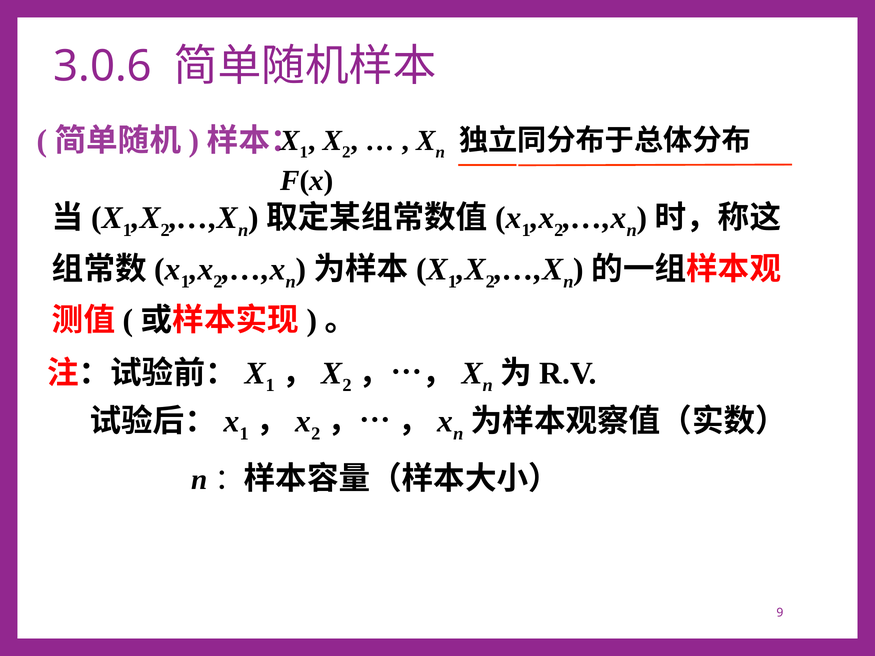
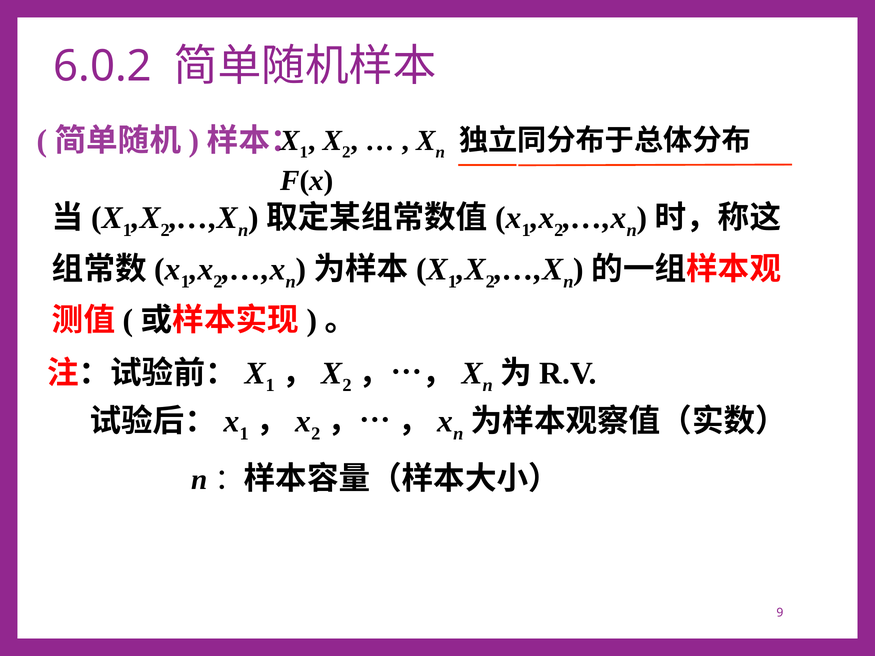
3.0.6: 3.0.6 -> 6.0.2 (103, 66)
